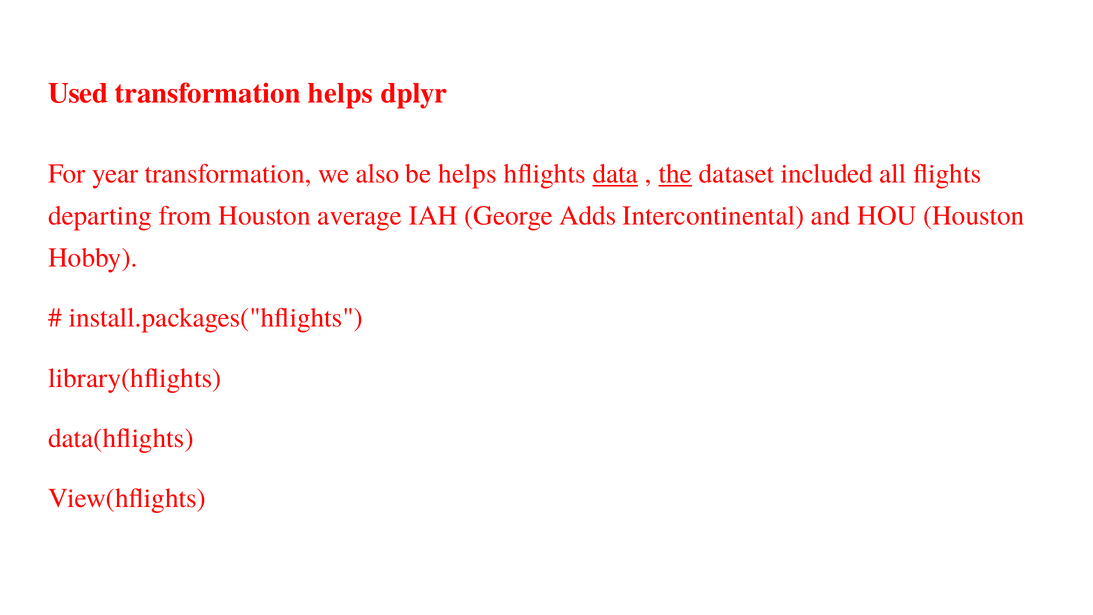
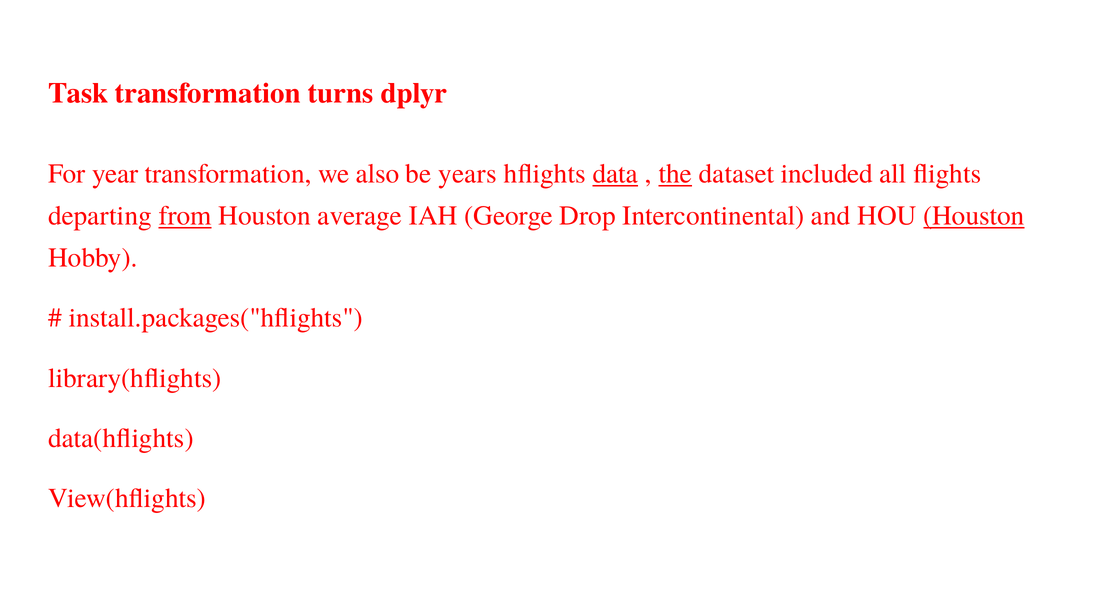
Used: Used -> Task (78, 93)
transformation helps: helps -> turns (341, 93)
be helps: helps -> years (467, 174)
from underline: none -> present (185, 216)
Adds: Adds -> Drop (588, 216)
Houston underline: none -> present (974, 216)
